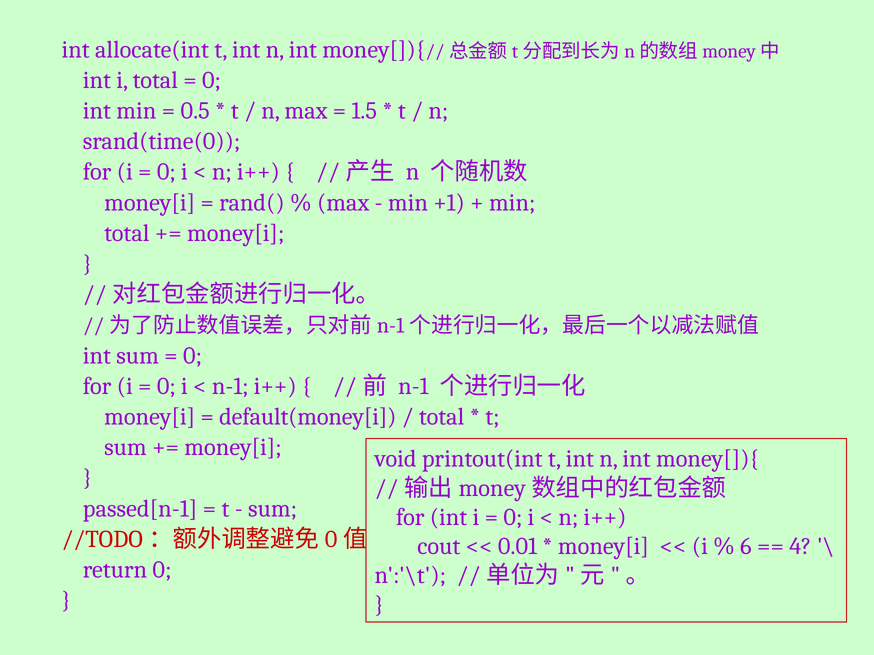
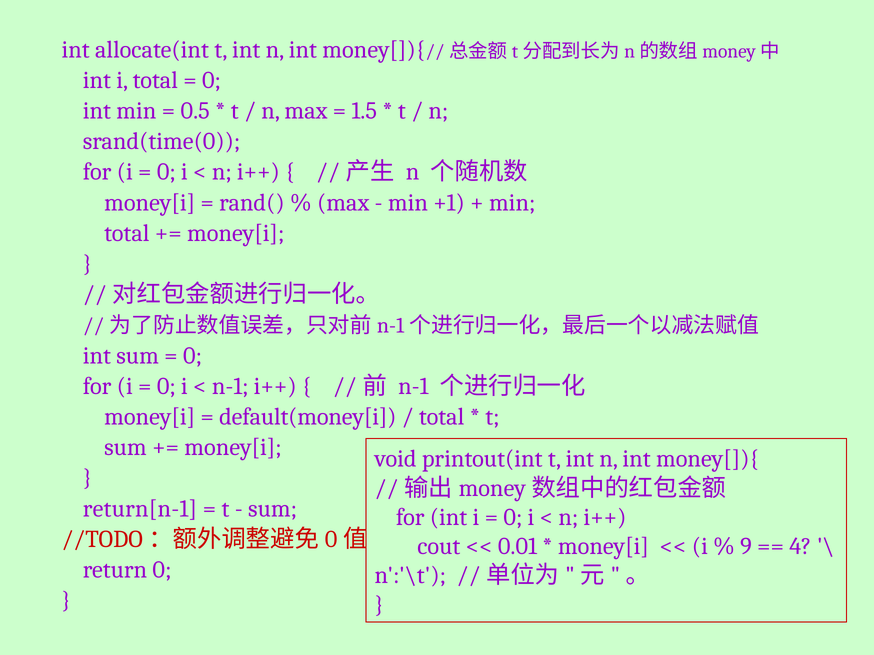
passed[n-1: passed[n-1 -> return[n-1 (140, 509)
6: 6 -> 9 (746, 547)
